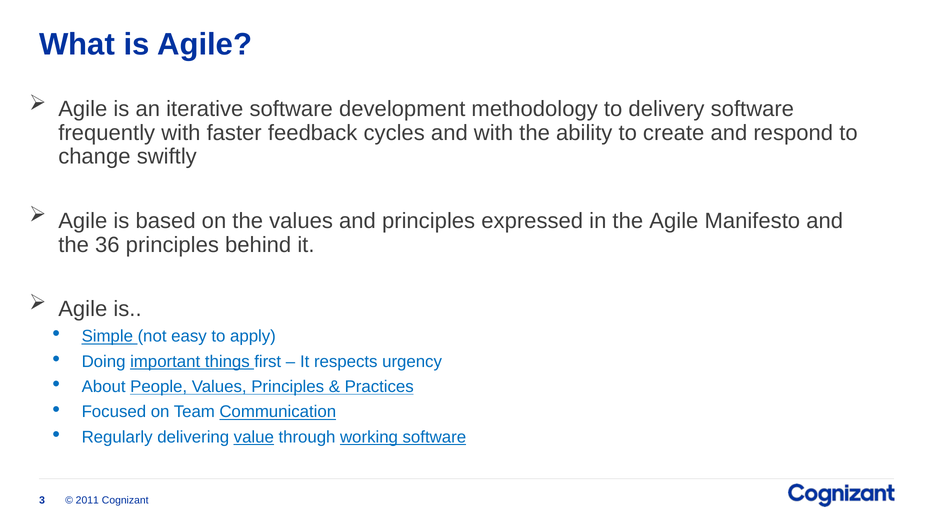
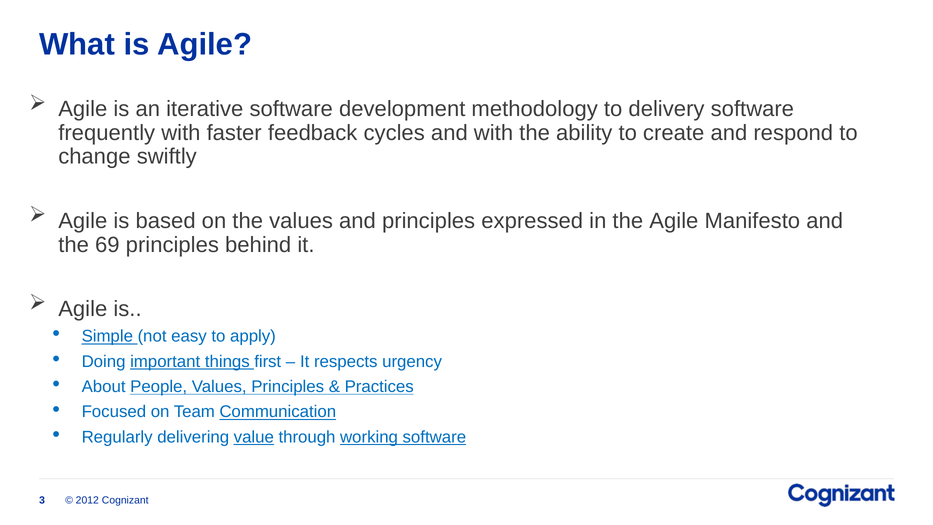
36: 36 -> 69 (107, 245)
2011: 2011 -> 2012 (87, 500)
